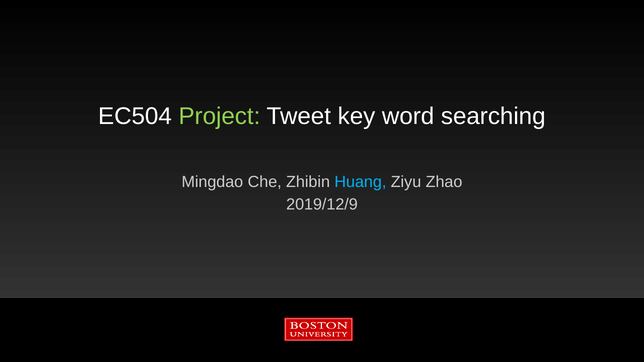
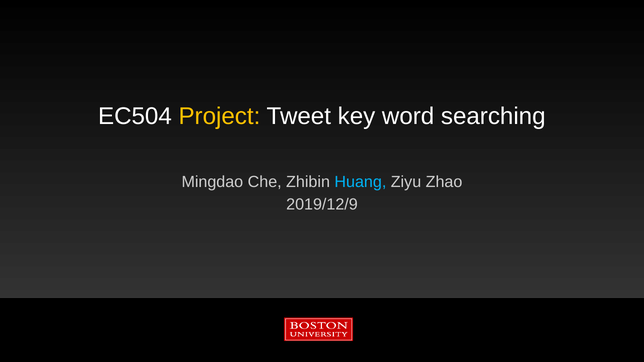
Project colour: light green -> yellow (219, 116)
